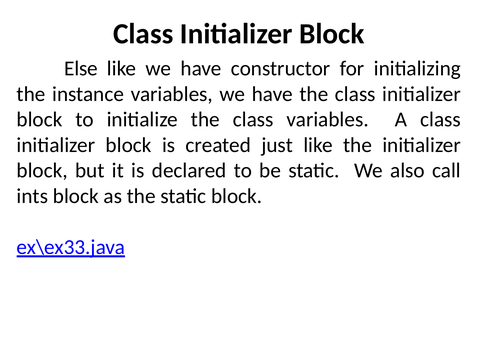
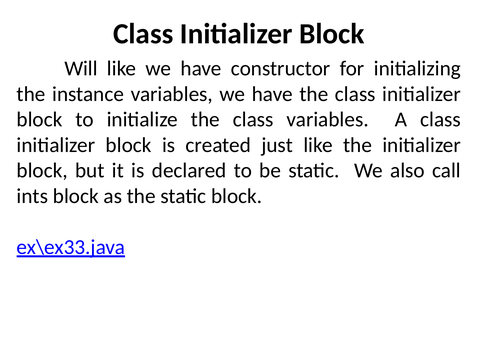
Else: Else -> Will (81, 68)
